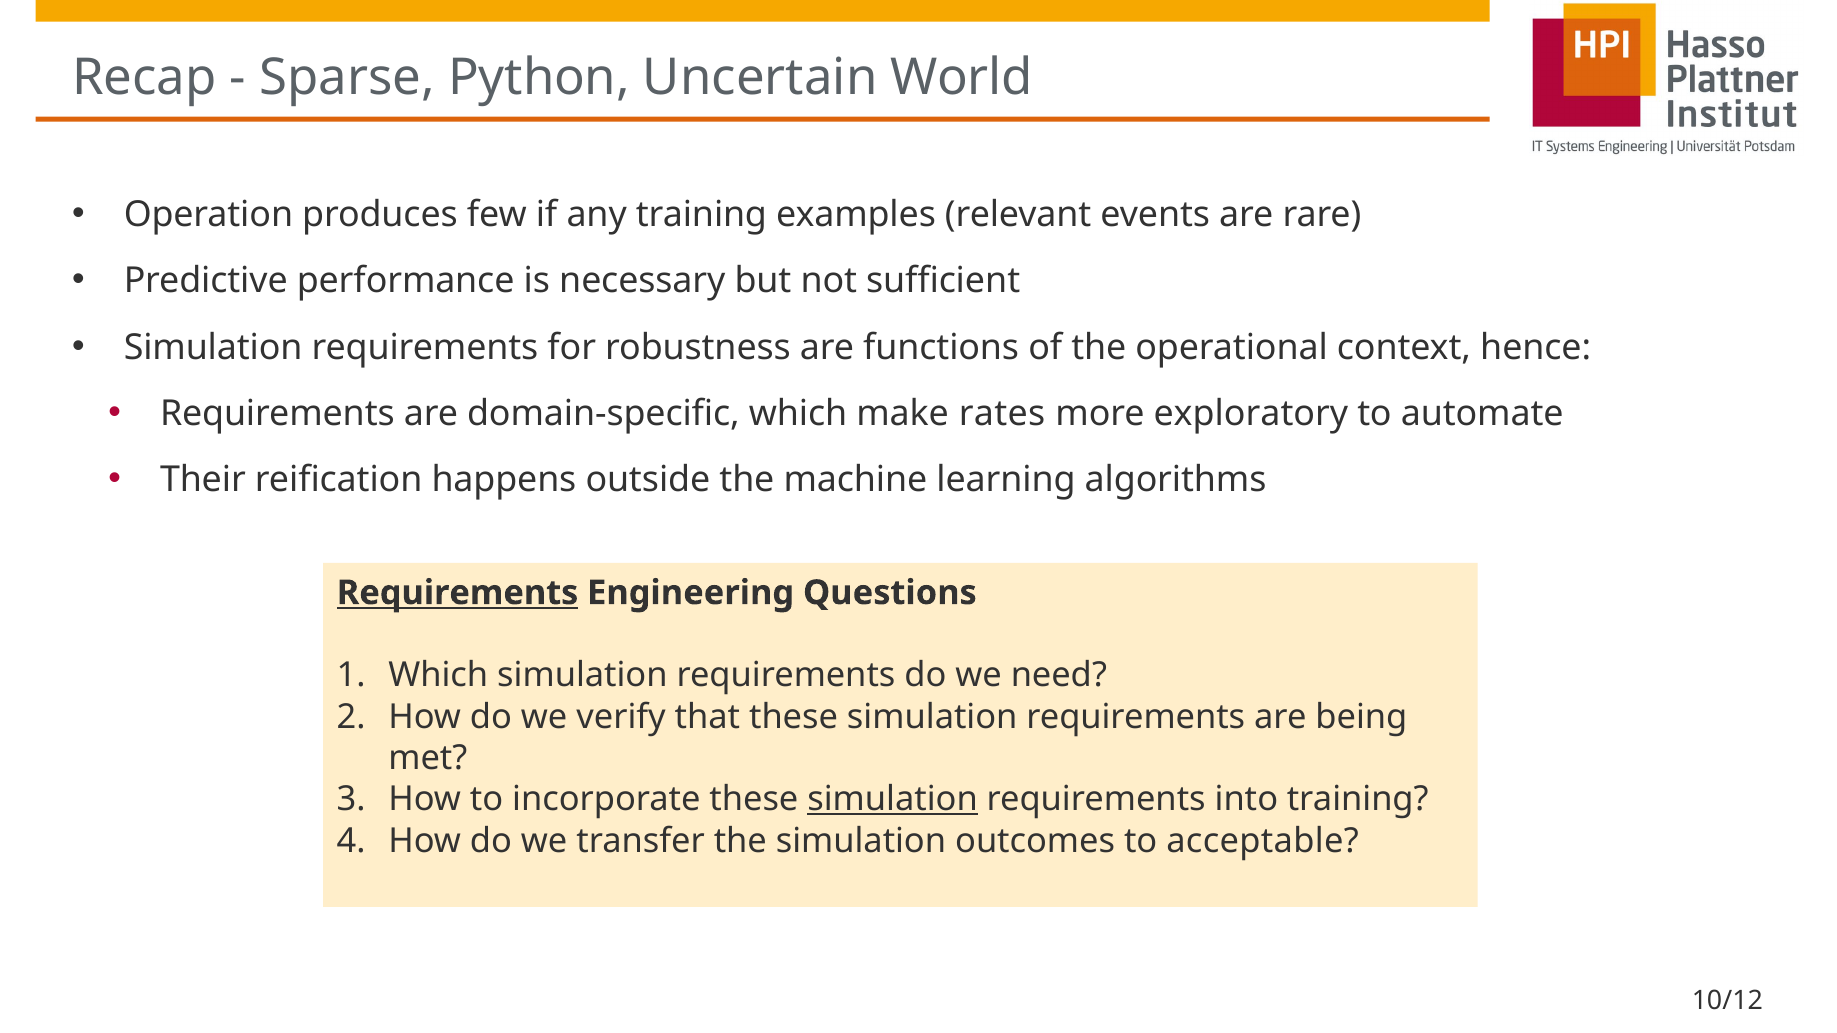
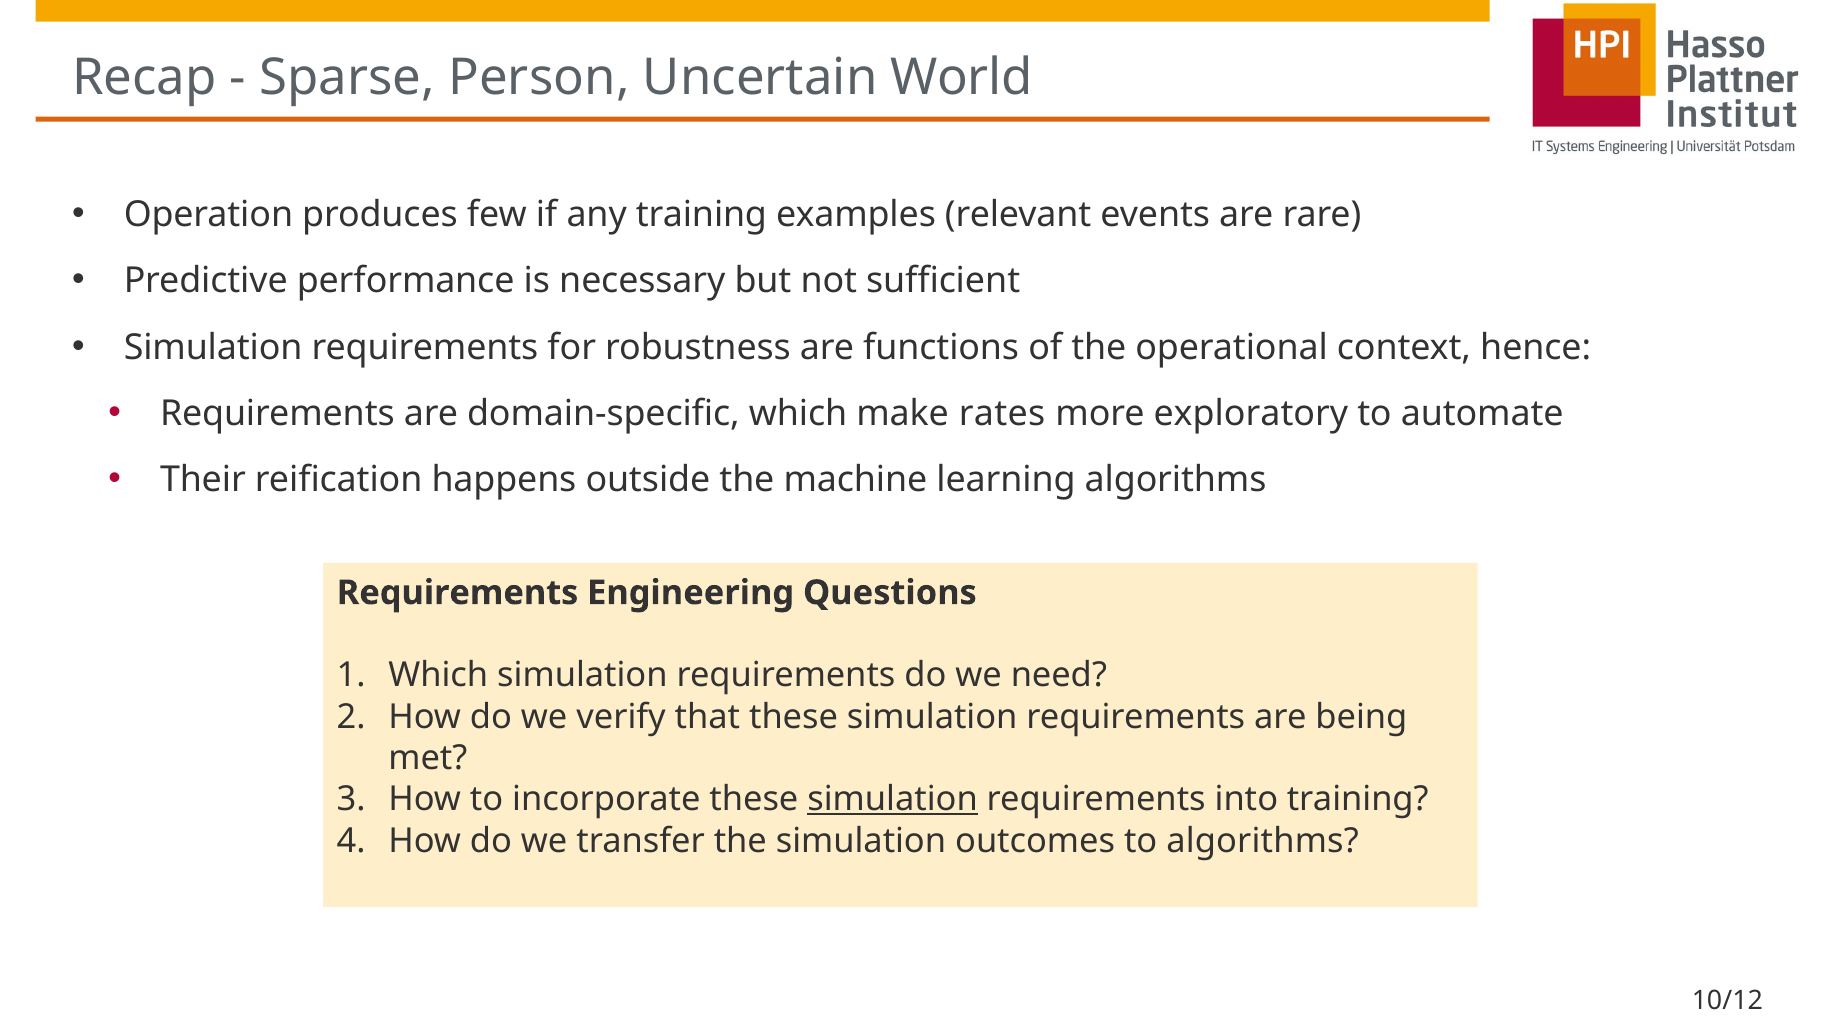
Python: Python -> Person (539, 78)
Requirements underline: present -> none (458, 593)
to acceptable: acceptable -> algorithms (1263, 841)
